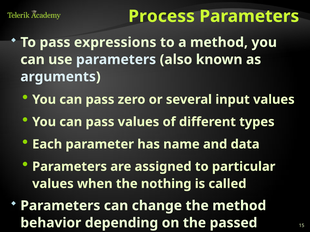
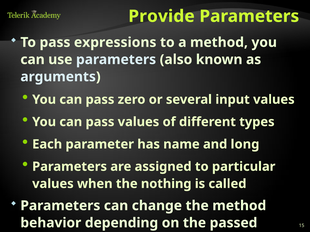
Process: Process -> Provide (162, 16)
data: data -> long (245, 145)
